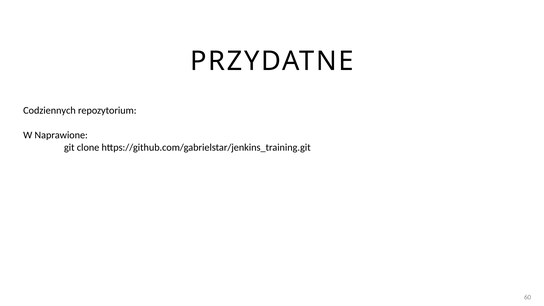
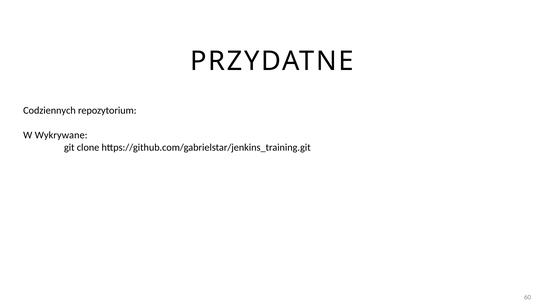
Naprawione: Naprawione -> Wykrywane (61, 135)
